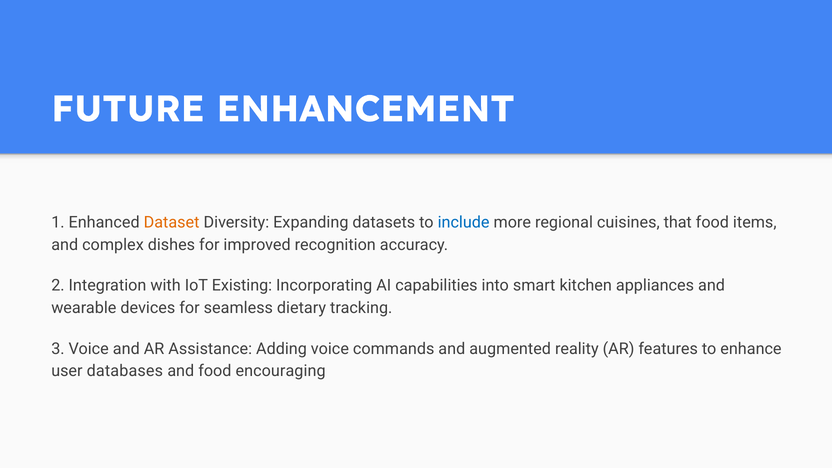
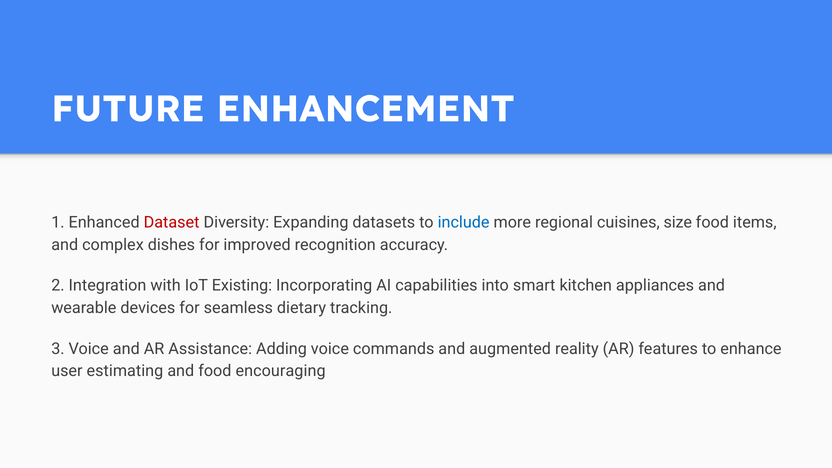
Dataset colour: orange -> red (172, 223)
that: that -> size (678, 223)
databases: databases -> estimating (125, 371)
